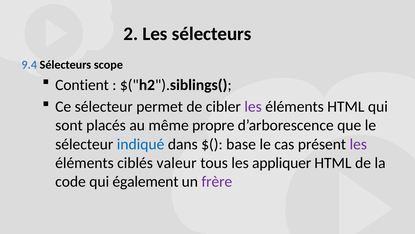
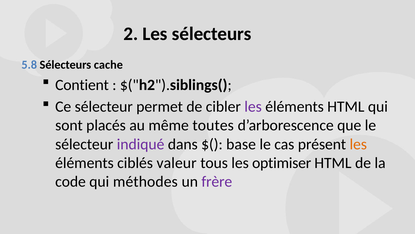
9.4: 9.4 -> 5.8 (29, 65)
scope: scope -> cache (108, 65)
propre: propre -> toutes (213, 125)
indiqué colour: blue -> purple (141, 144)
les colour: purple -> orange (358, 144)
appliquer: appliquer -> optimiser (282, 163)
également: également -> méthodes (145, 181)
